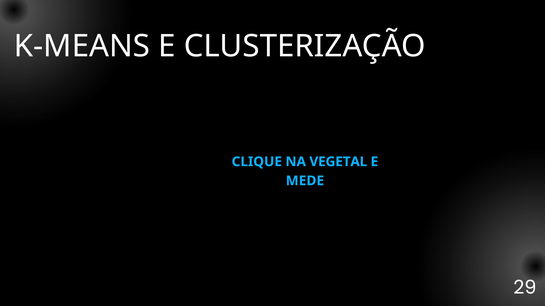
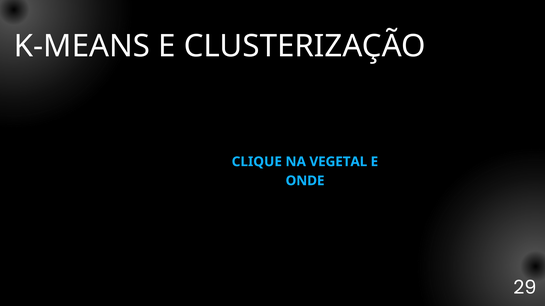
MEDE: MEDE -> ONDE (305, 181)
